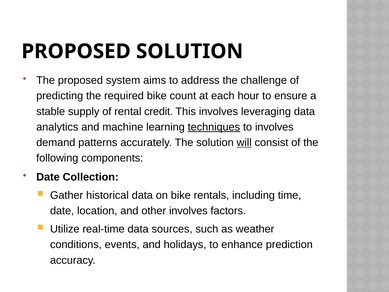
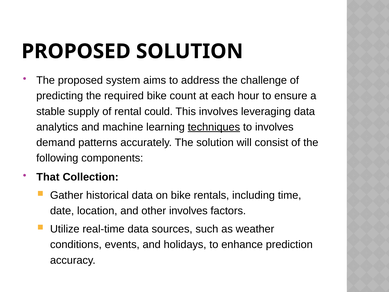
credit: credit -> could (159, 111)
will underline: present -> none (244, 142)
Date: Date -> That (48, 177)
